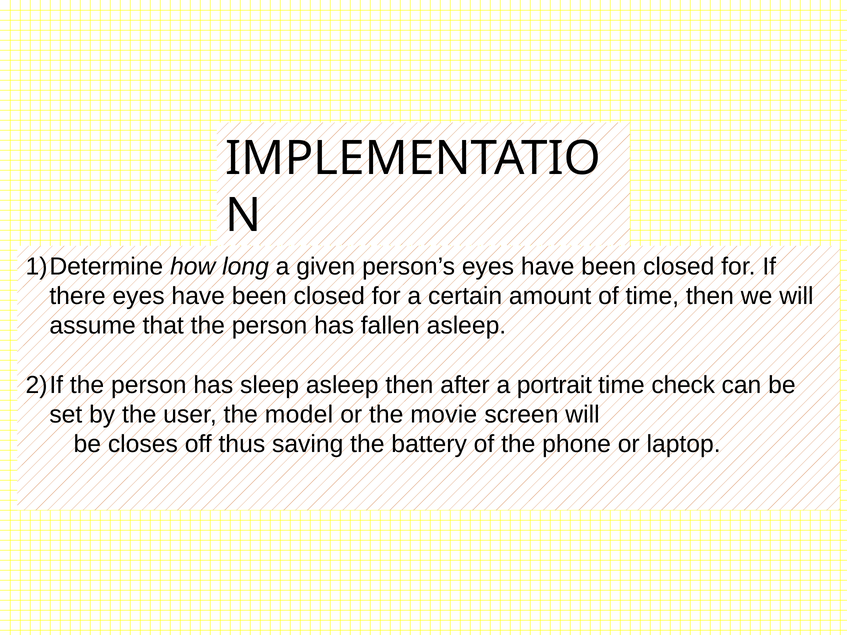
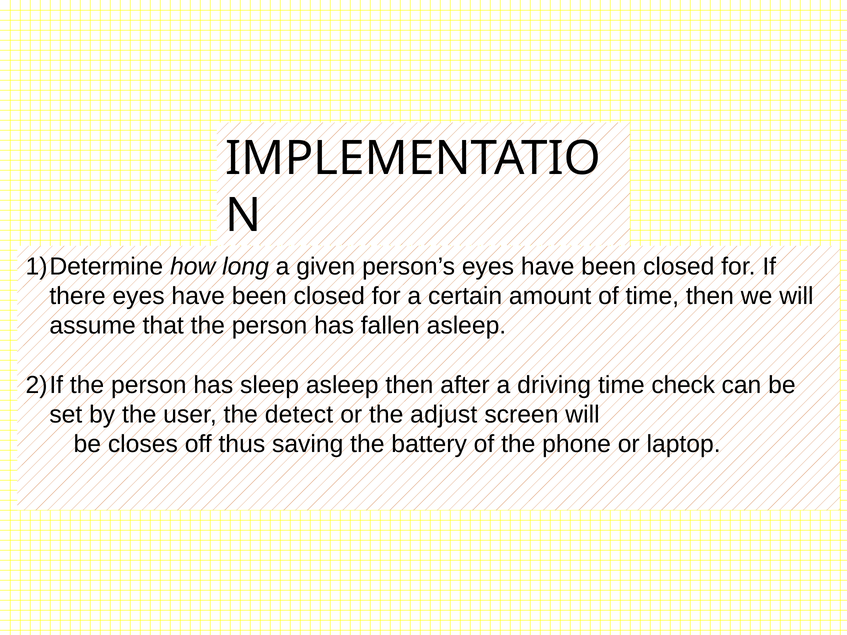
portrait: portrait -> driving (554, 385)
model: model -> detect (299, 415)
movie: movie -> adjust (444, 415)
